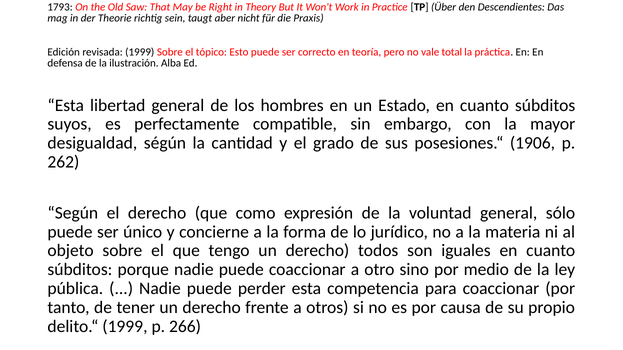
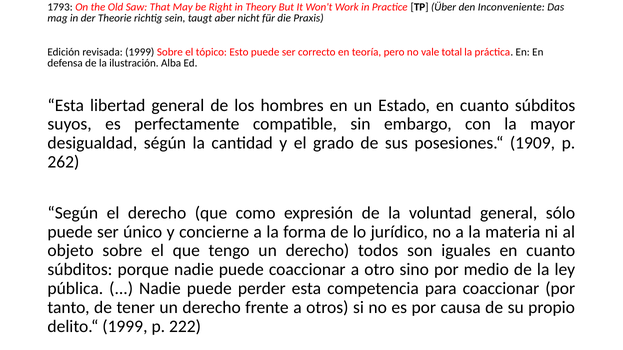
Descendientes: Descendientes -> Inconveniente (511, 7)
1906: 1906 -> 1909 (532, 143)
266: 266 -> 222 (185, 327)
